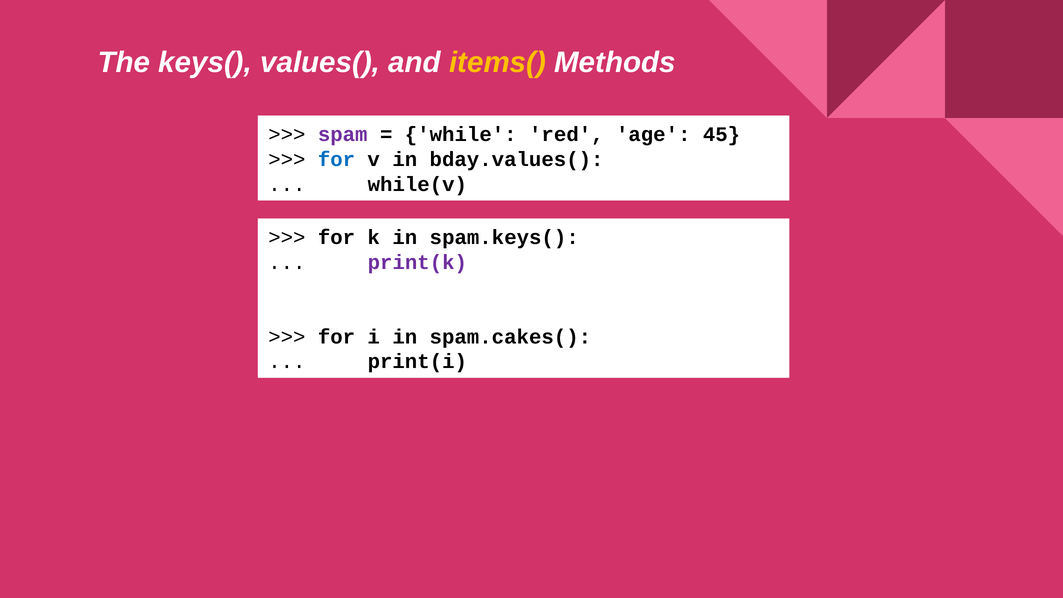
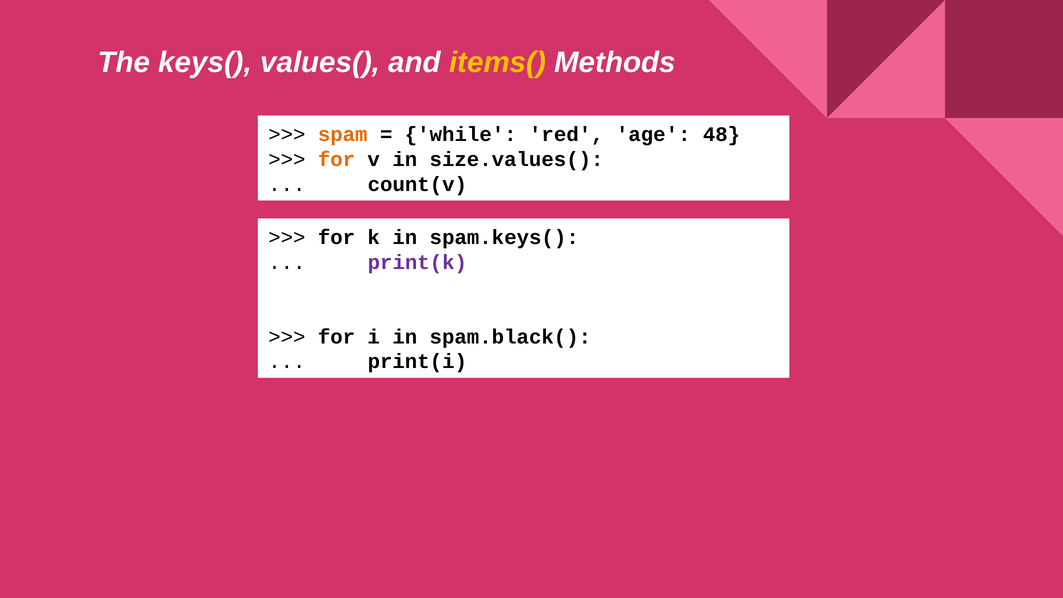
spam colour: purple -> orange (343, 135)
45: 45 -> 48 (722, 135)
for colour: blue -> orange (336, 159)
bday.values(: bday.values( -> size.values( (517, 159)
while(v: while(v -> count(v (417, 184)
spam.cakes(: spam.cakes( -> spam.black( (510, 337)
